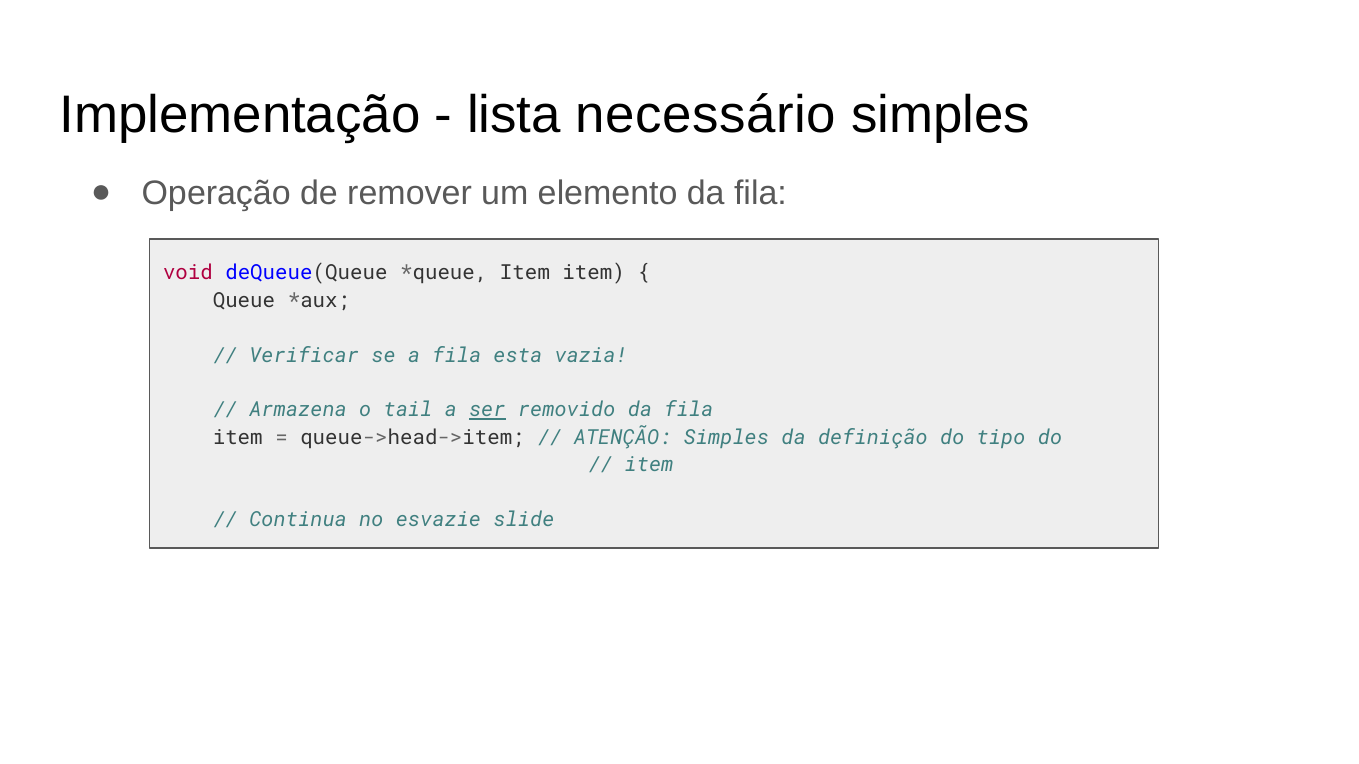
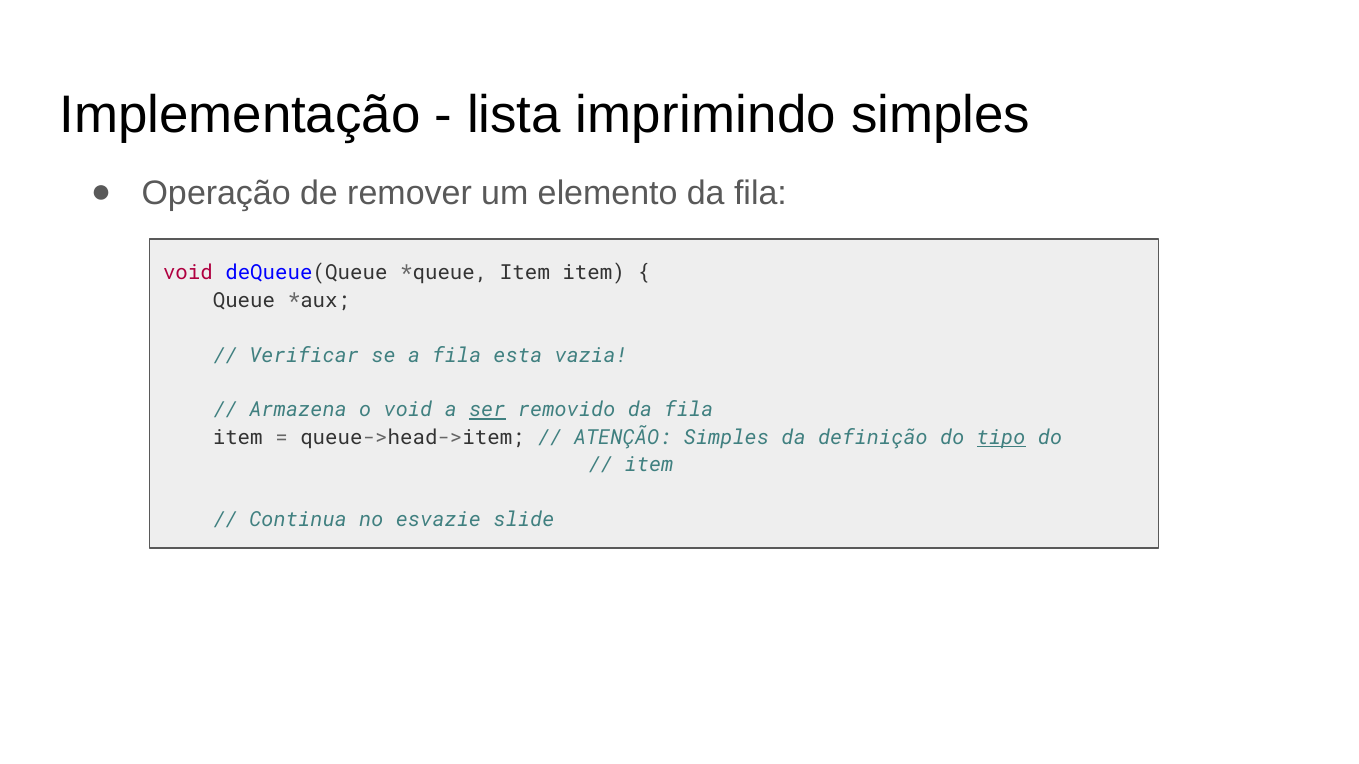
necessário: necessário -> imprimindo (706, 115)
o tail: tail -> void (408, 410)
tipo underline: none -> present (1001, 438)
